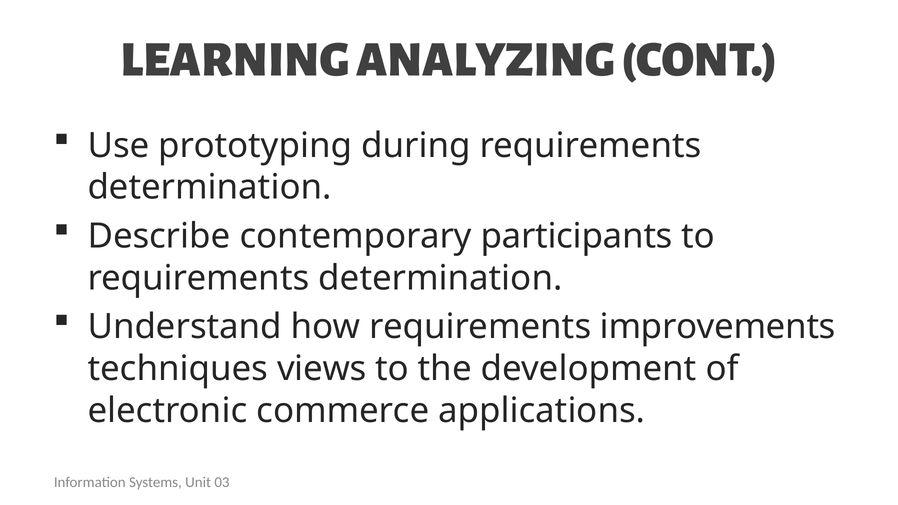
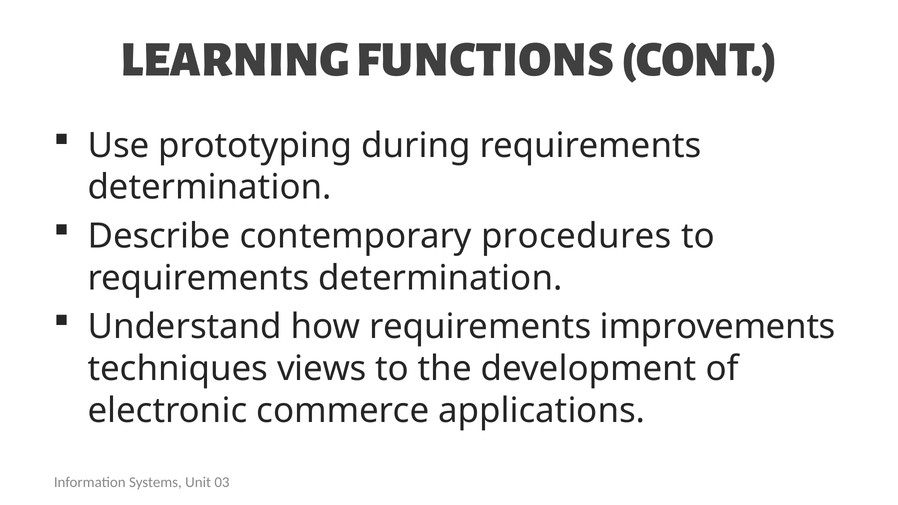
ANALYZING: ANALYZING -> FUNCTIONS (485, 59)
participants: participants -> procedures (576, 236)
